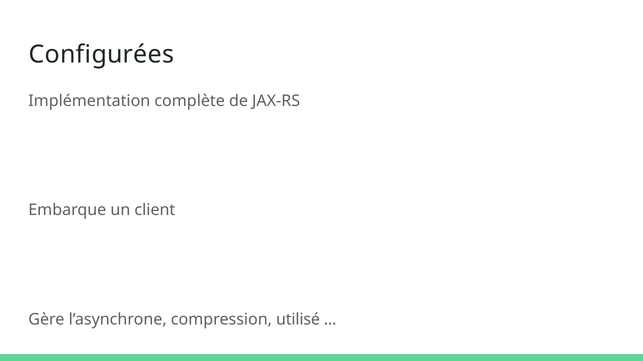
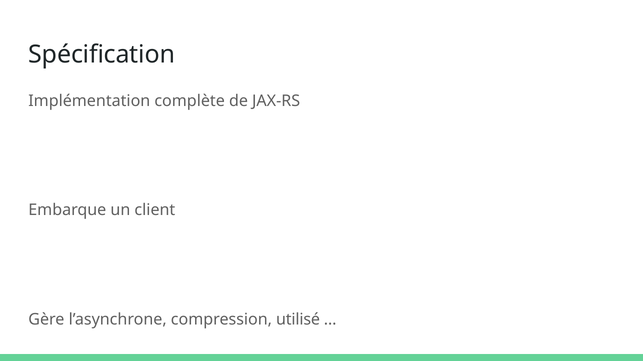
Configurées: Configurées -> Spécification (102, 54)
